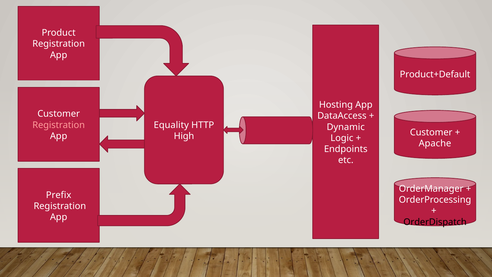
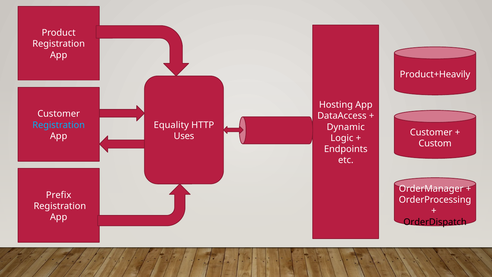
Product+Default: Product+Default -> Product+Heavily (435, 74)
Registration colour: pink -> light blue (59, 125)
High: High -> Uses (184, 136)
Apache: Apache -> Custom (435, 143)
